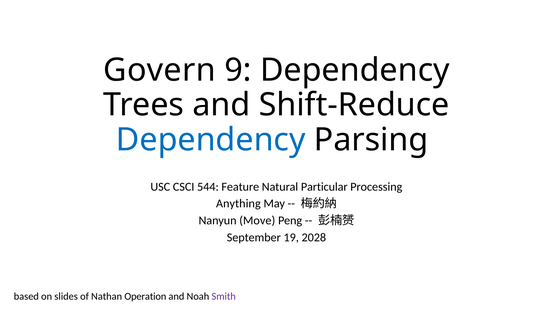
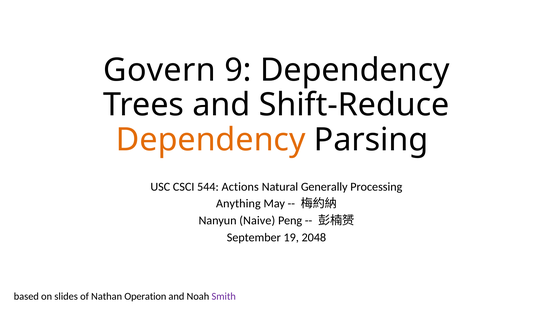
Dependency colour: blue -> orange (211, 140)
Feature: Feature -> Actions (240, 187)
Particular: Particular -> Generally (324, 187)
Move: Move -> Naive (257, 221)
2028: 2028 -> 2048 (314, 238)
